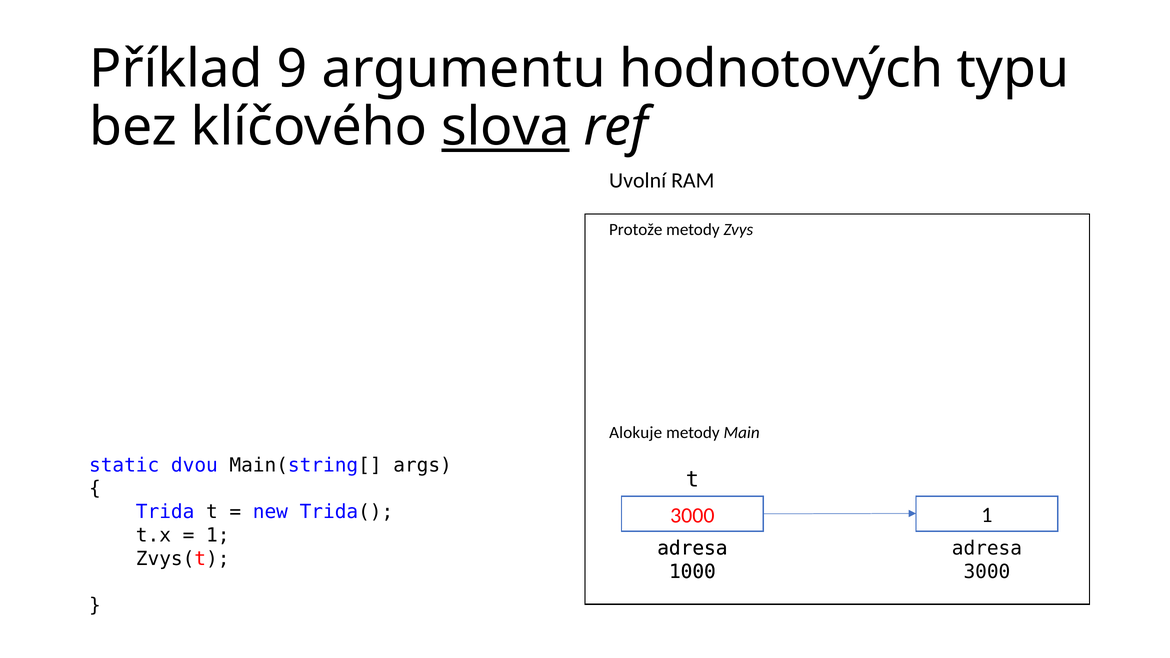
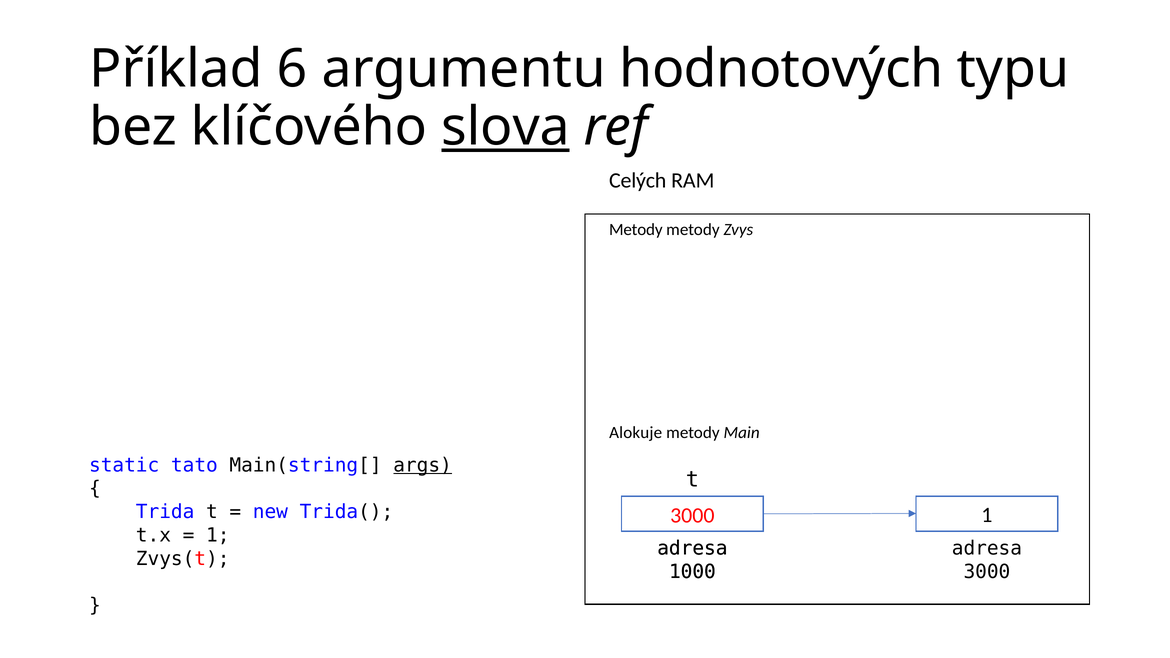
9: 9 -> 6 (292, 69)
Uvolní: Uvolní -> Celých (638, 181)
Protože: Protože -> Metody (636, 230)
dvou: dvou -> tato (194, 465)
args underline: none -> present (423, 465)
